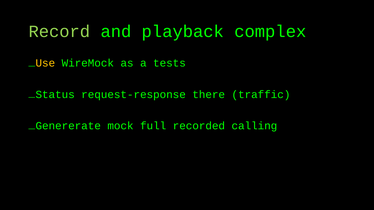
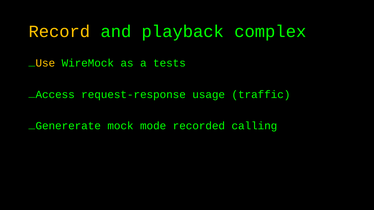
Record colour: light green -> yellow (59, 31)
Status: Status -> Access (55, 95)
there: there -> usage (209, 95)
full: full -> mode (153, 126)
